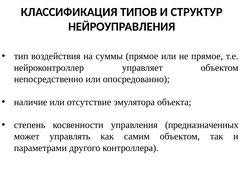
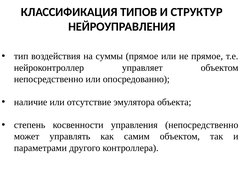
управления предназначенных: предназначенных -> непосредственно (202, 125)
